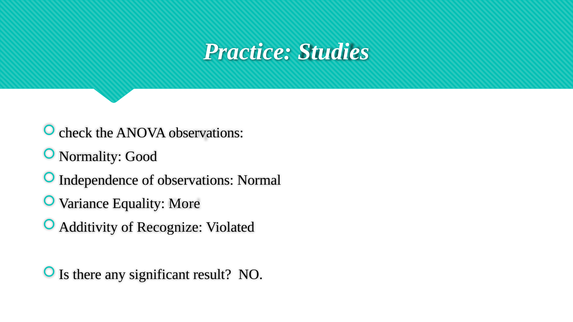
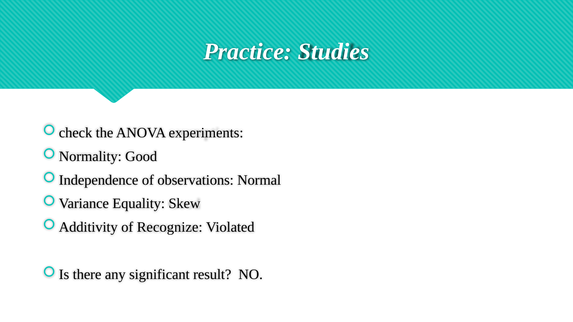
ANOVA observations: observations -> experiments (206, 133)
More: More -> Skew (184, 204)
